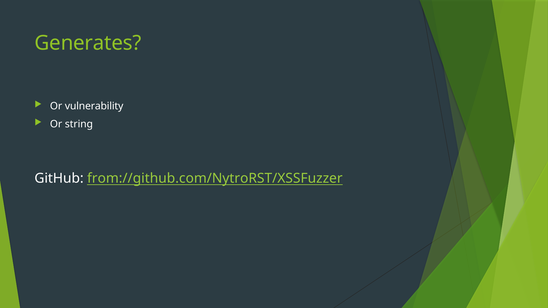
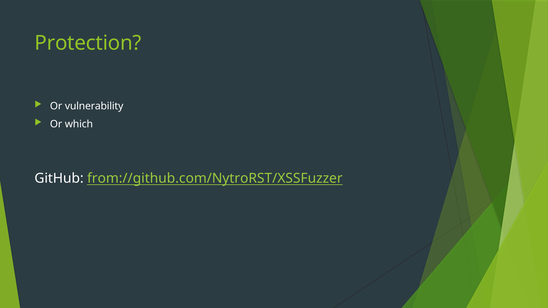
Generates: Generates -> Protection (88, 43)
string: string -> which (79, 124)
